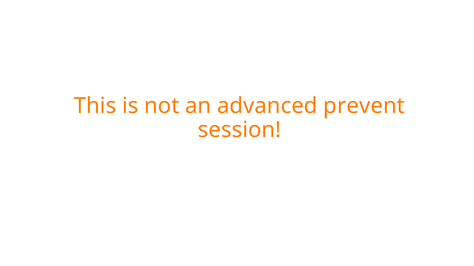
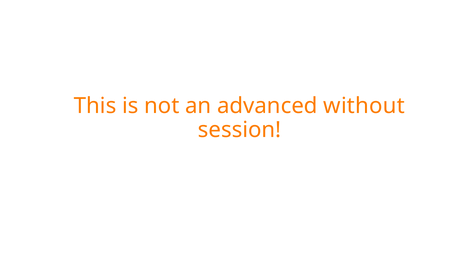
prevent: prevent -> without (364, 106)
